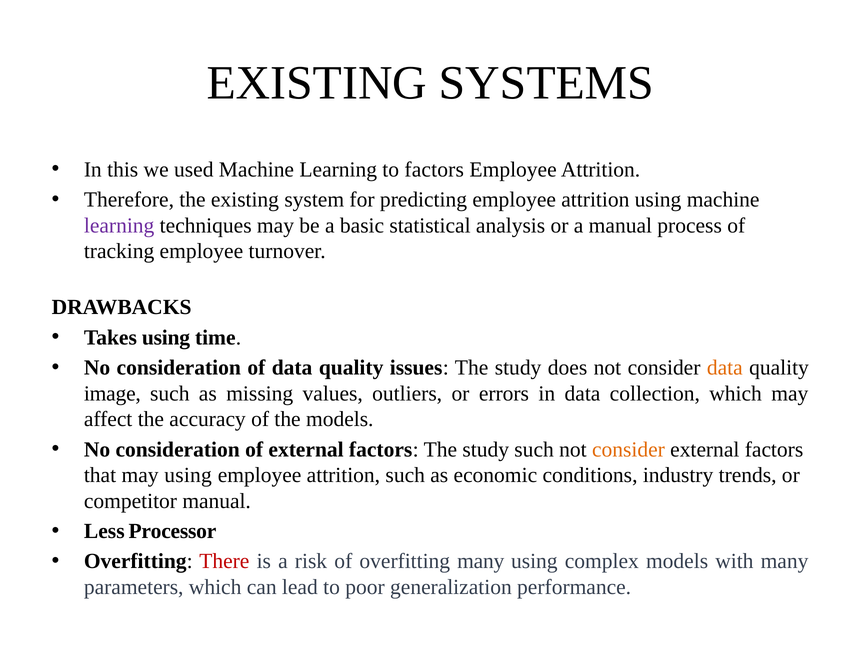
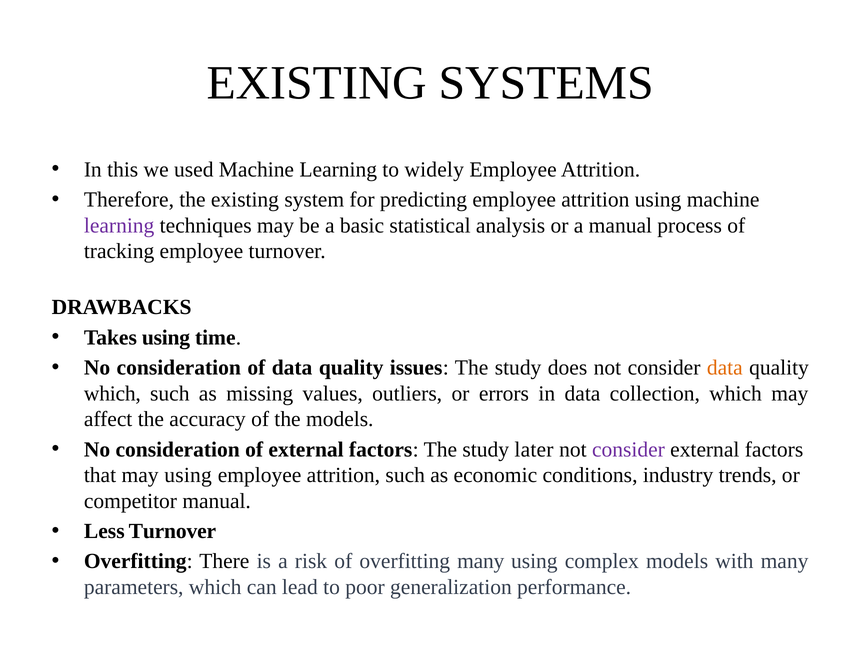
to factors: factors -> widely (434, 169)
image: image -> which (112, 393)
study such: such -> later (534, 449)
consider colour: orange -> purple (628, 449)
Less Processor: Processor -> Turnover (172, 531)
There colour: red -> black (224, 561)
